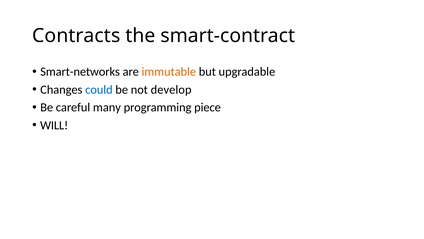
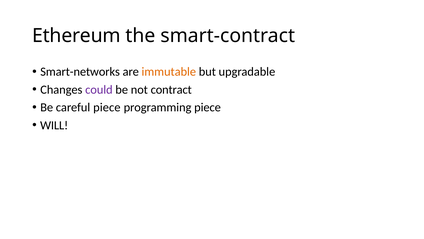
Contracts: Contracts -> Ethereum (76, 36)
could colour: blue -> purple (99, 89)
develop: develop -> contract (171, 89)
careful many: many -> piece (107, 107)
